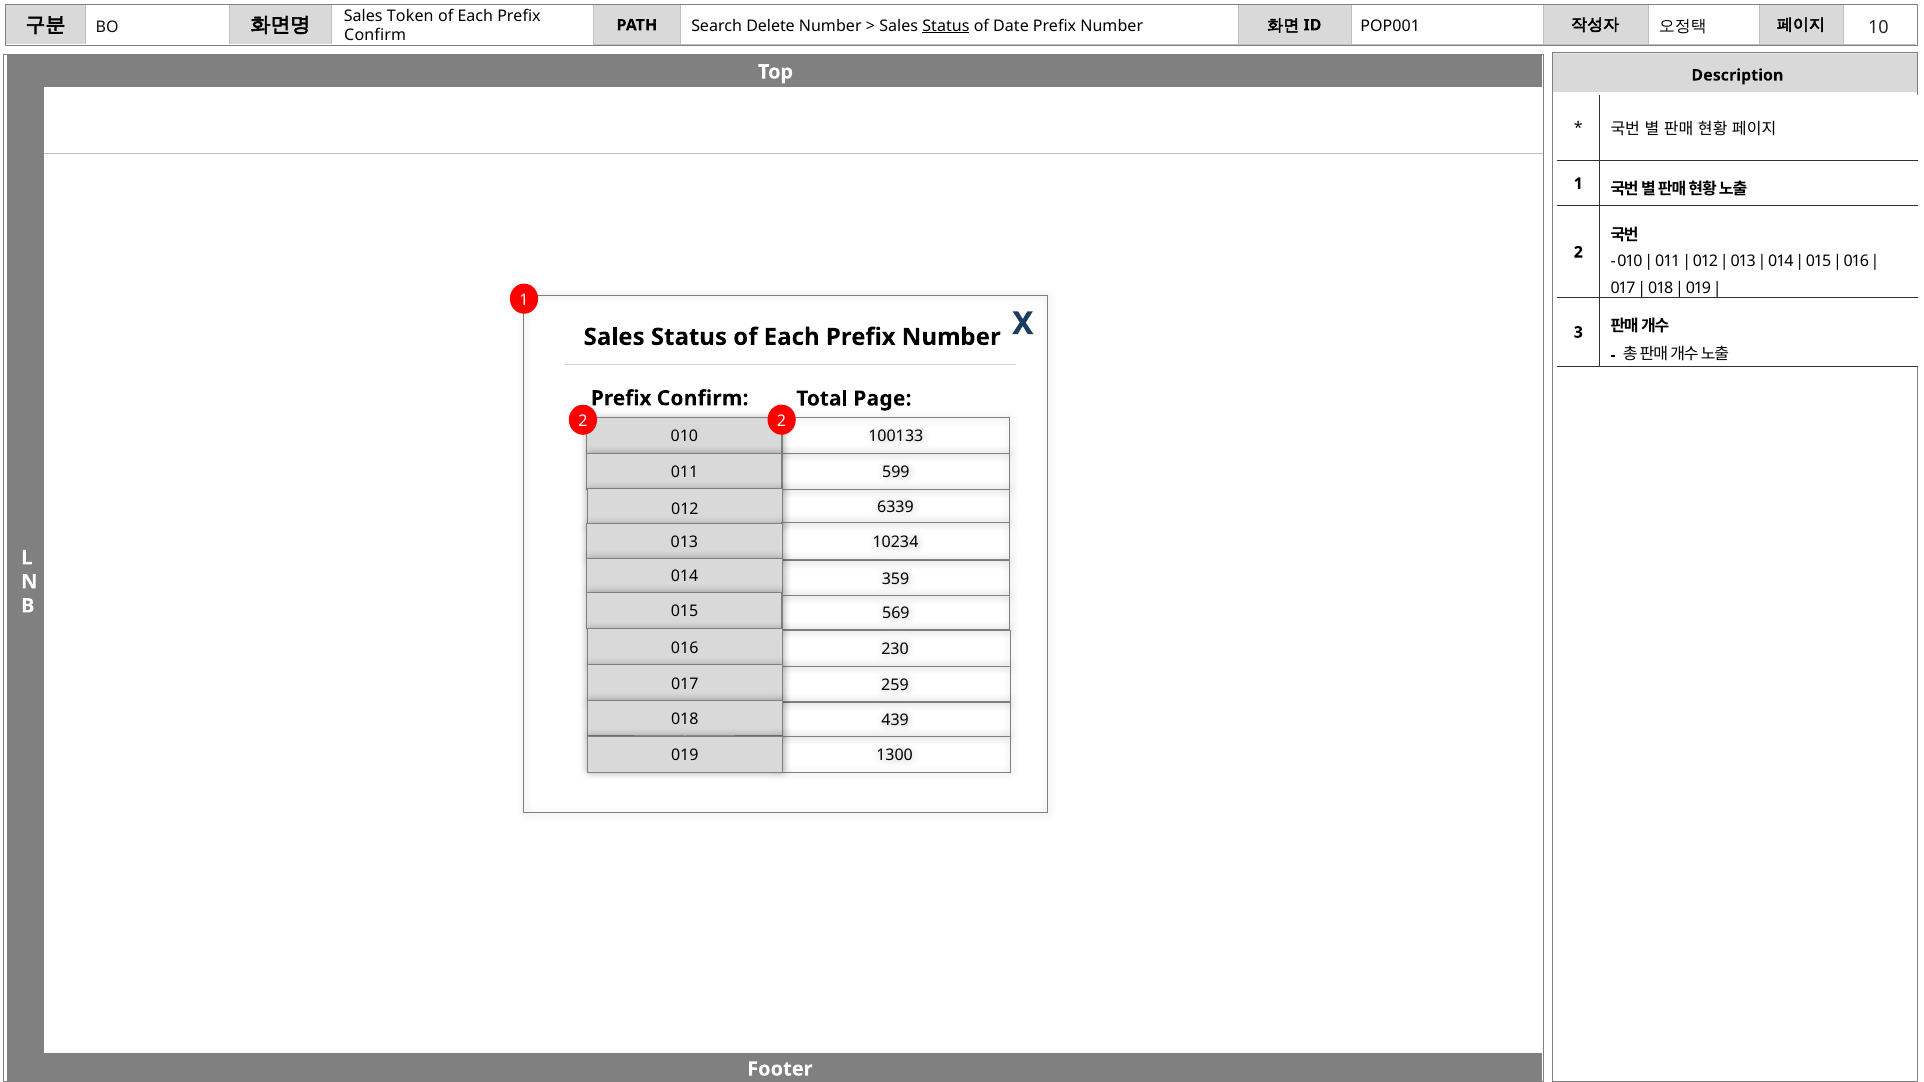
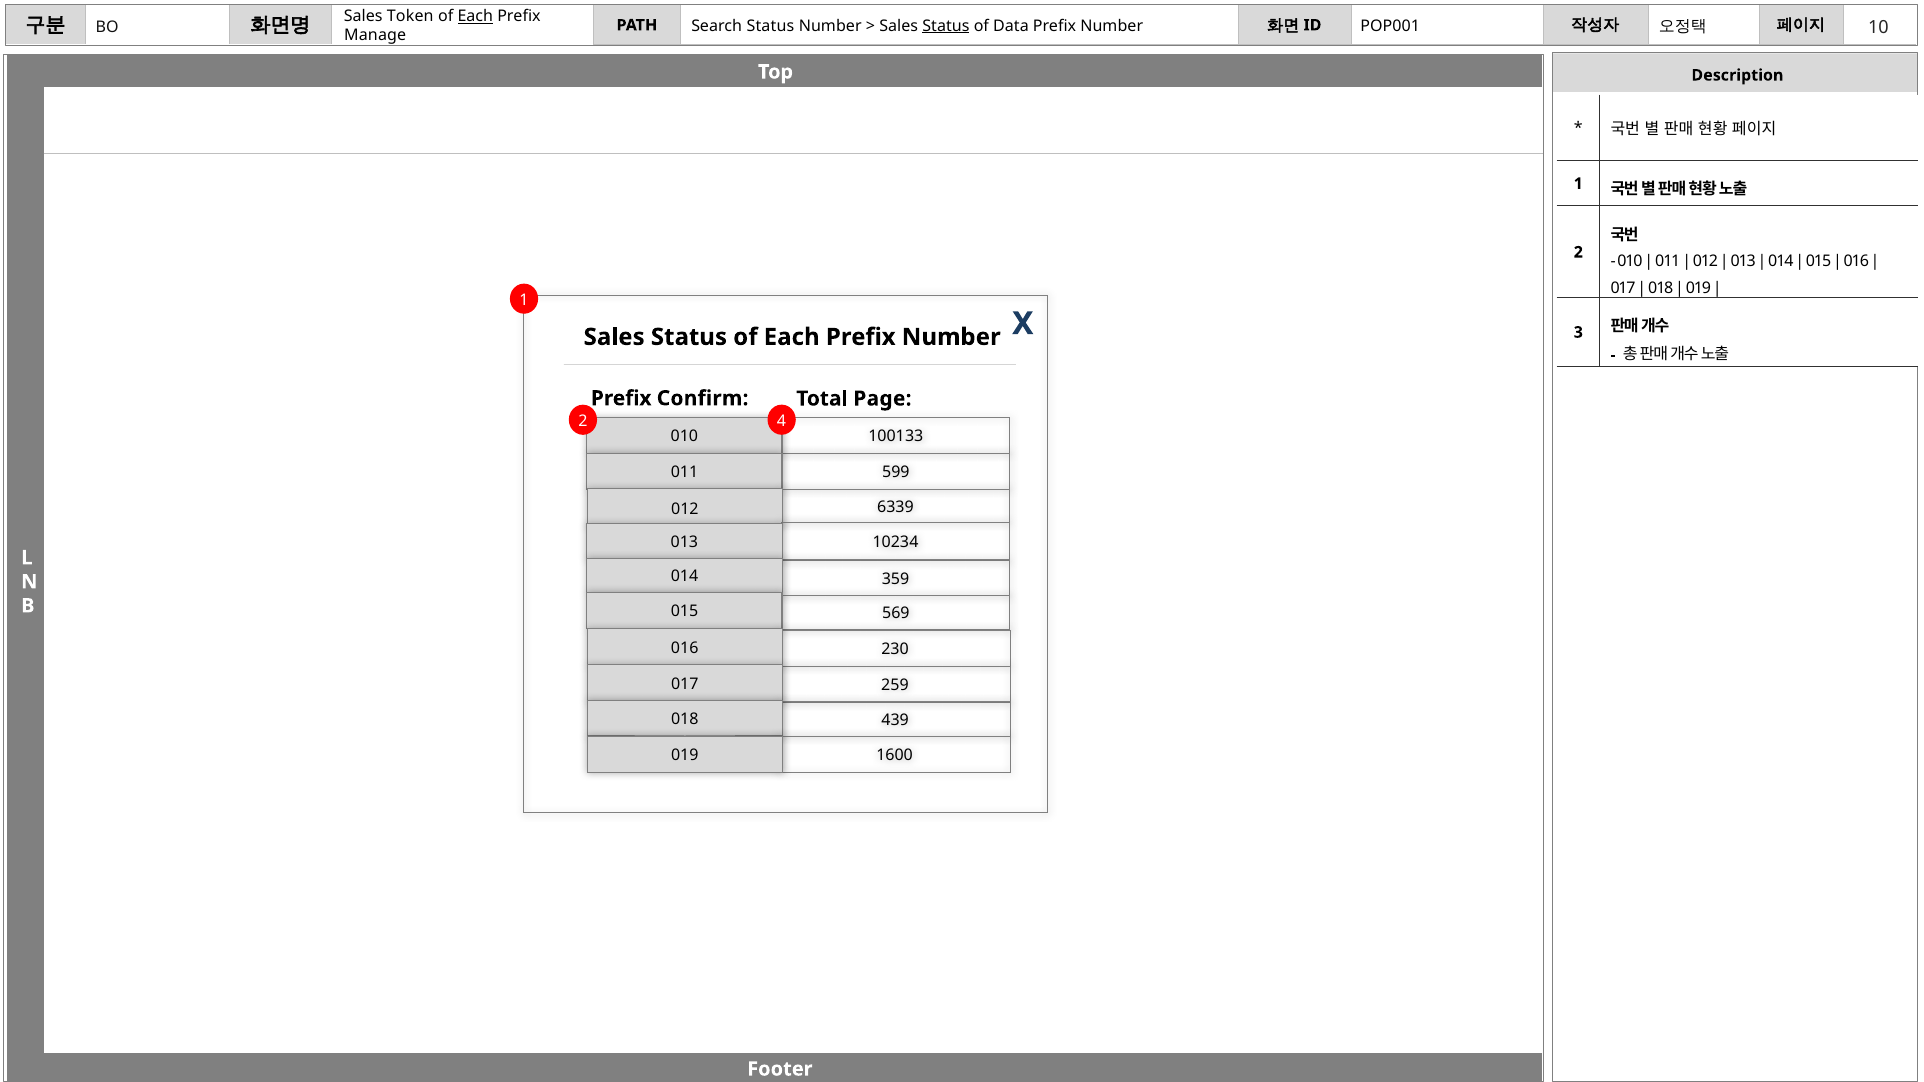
Each underline: none -> present (475, 16)
Search Delete: Delete -> Status (770, 26)
Date: Date -> Data (1011, 26)
Confirm: Confirm -> Manage (375, 36)
2 2: 2 -> 4 (782, 421)
1300: 1300 -> 1600 (895, 756)
